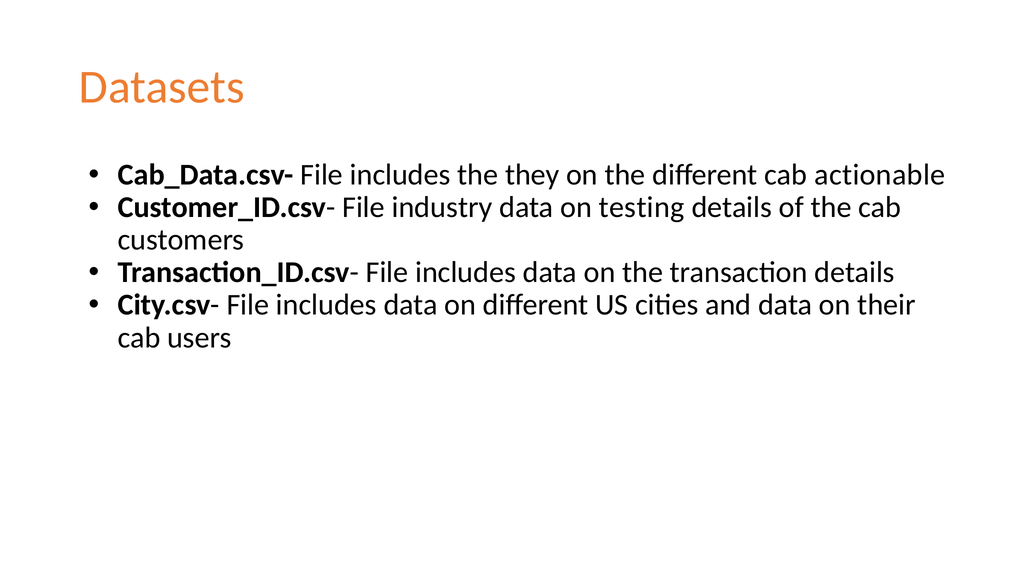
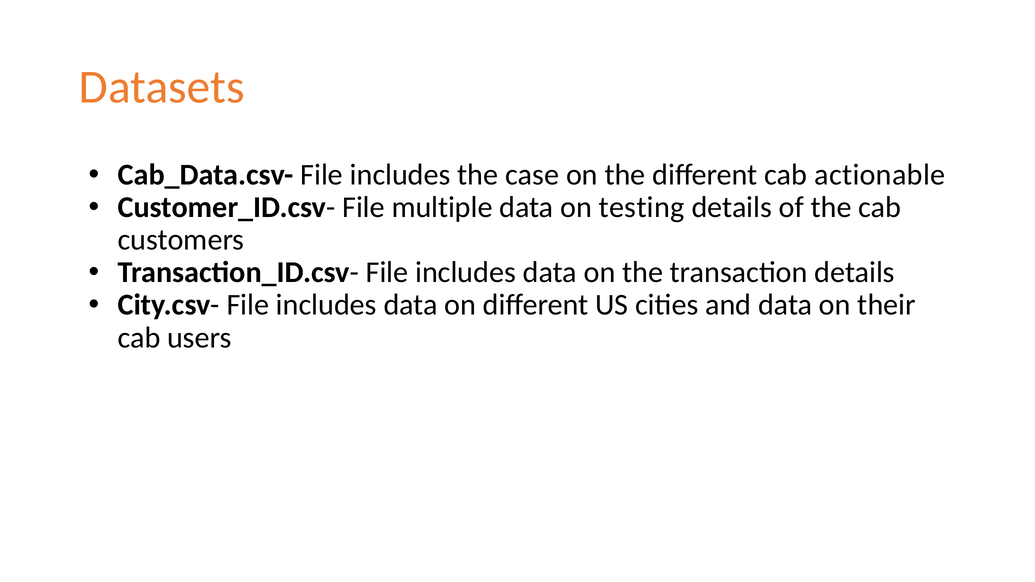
they: they -> case (532, 175)
industry: industry -> multiple (442, 207)
